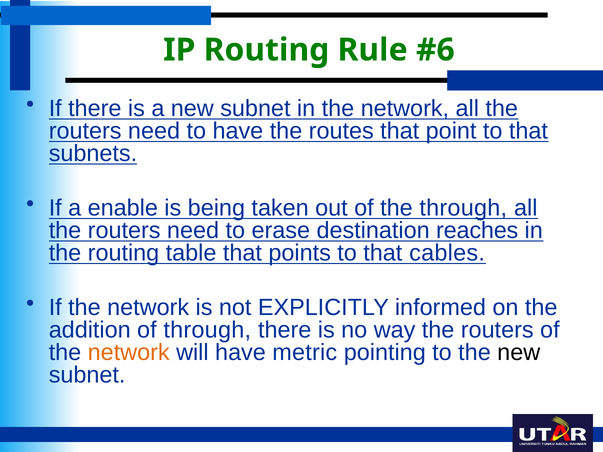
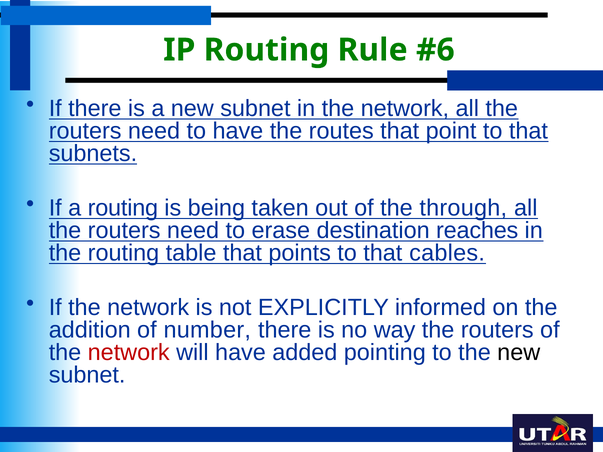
a enable: enable -> routing (123, 208)
of through: through -> number (207, 330)
network colour: orange -> red (129, 353)
metric: metric -> added (305, 353)
